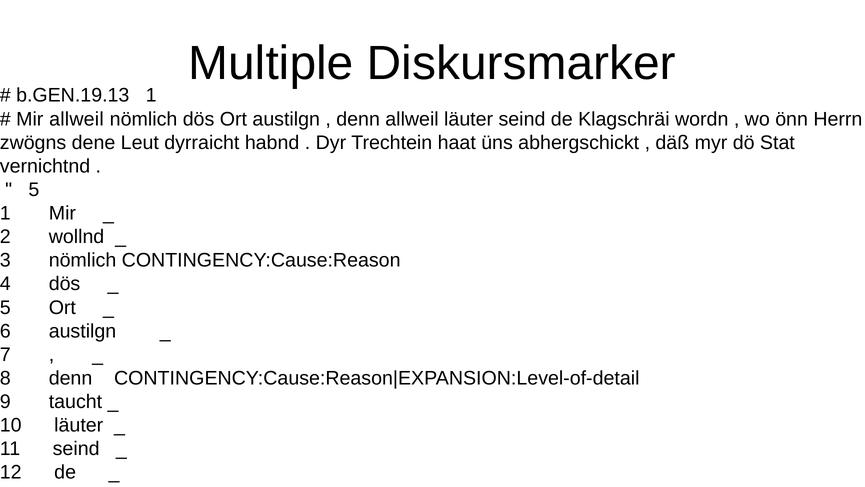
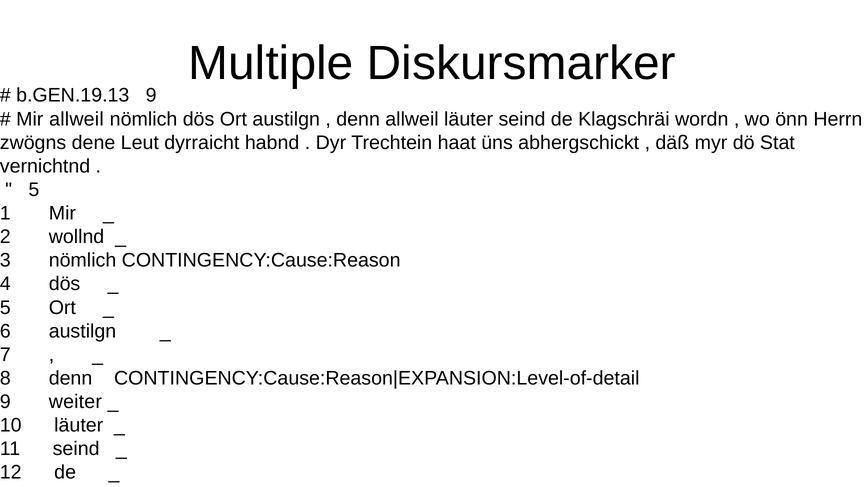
b.GEN.19.13 1: 1 -> 9 (151, 95)
taucht: taucht -> weiter (75, 401)
